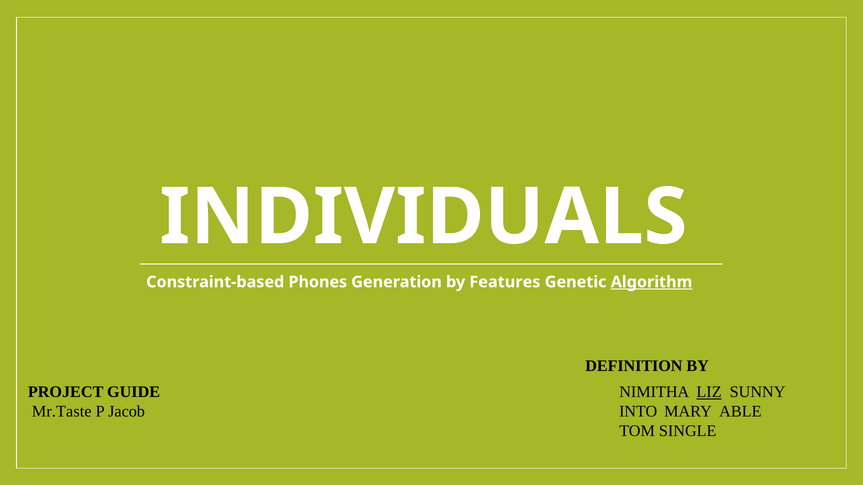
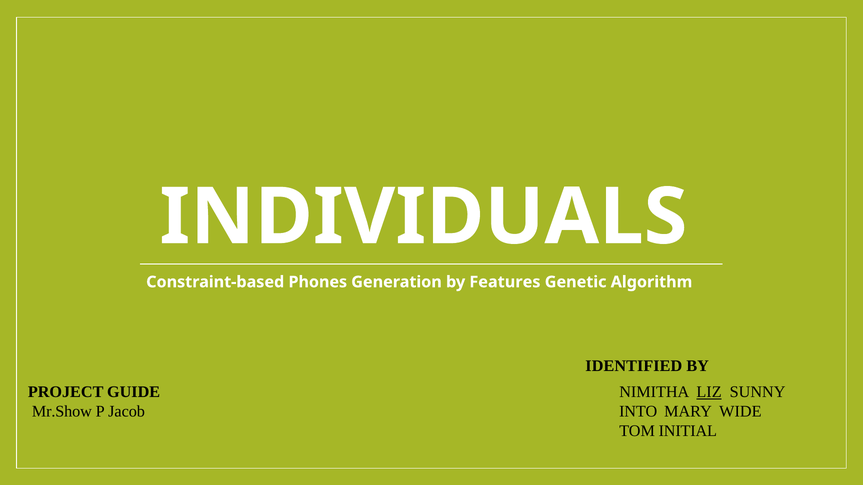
Algorithm underline: present -> none (652, 282)
DEFINITION: DEFINITION -> IDENTIFIED (634, 366)
Mr.Taste: Mr.Taste -> Mr.Show (62, 412)
ABLE: ABLE -> WIDE (740, 412)
SINGLE: SINGLE -> INITIAL (688, 431)
